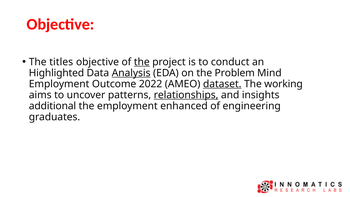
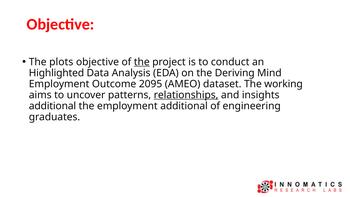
titles: titles -> plots (61, 62)
Analysis underline: present -> none (131, 73)
Problem: Problem -> Deriving (235, 73)
2022: 2022 -> 2095 (151, 84)
dataset underline: present -> none (222, 84)
employment enhanced: enhanced -> additional (184, 106)
